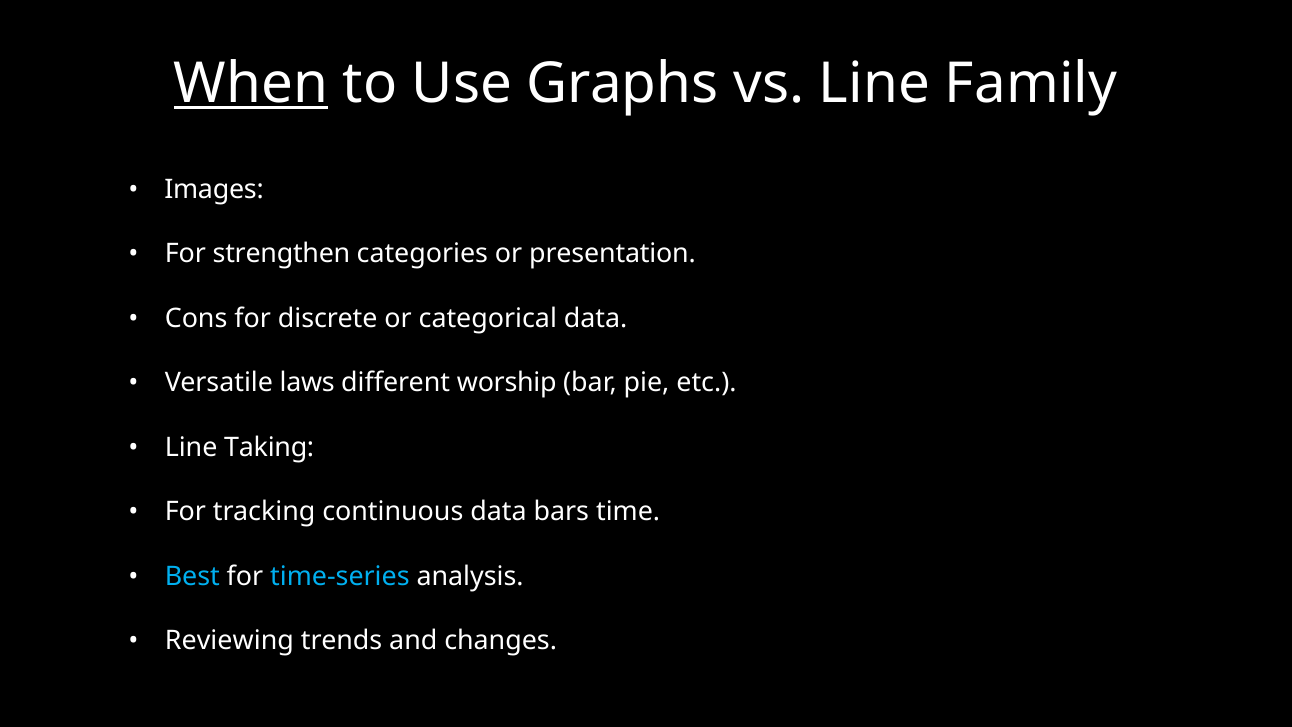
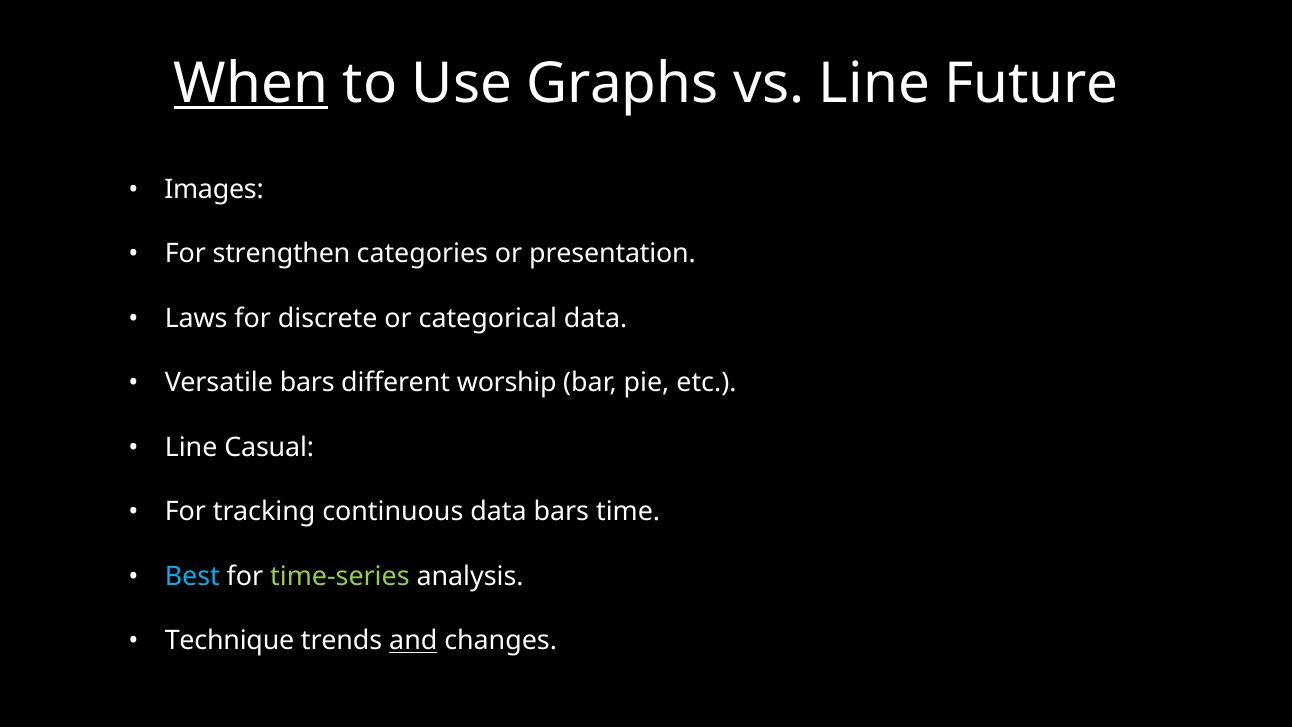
Family: Family -> Future (1031, 83)
Cons: Cons -> Laws (196, 318)
Versatile laws: laws -> bars (307, 383)
Taking: Taking -> Casual (269, 447)
time-series colour: light blue -> light green (340, 576)
Reviewing: Reviewing -> Technique (230, 641)
and underline: none -> present (413, 641)
